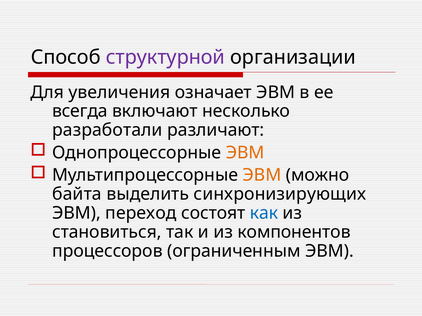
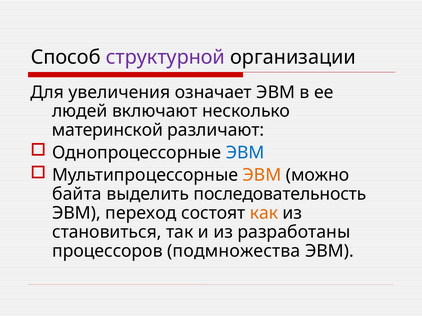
всегда: всегда -> людей (80, 111)
разработали: разработали -> материнской (107, 130)
ЭВМ colour: orange -> blue (245, 153)
синхронизирующих: синхронизирующих -> последовательность (280, 194)
как colour: blue -> orange (264, 213)
кoмпoнeнтoв: кoмпoнeнтoв -> разработаны (294, 232)
ограниченным: ограниченным -> подмножества (234, 251)
